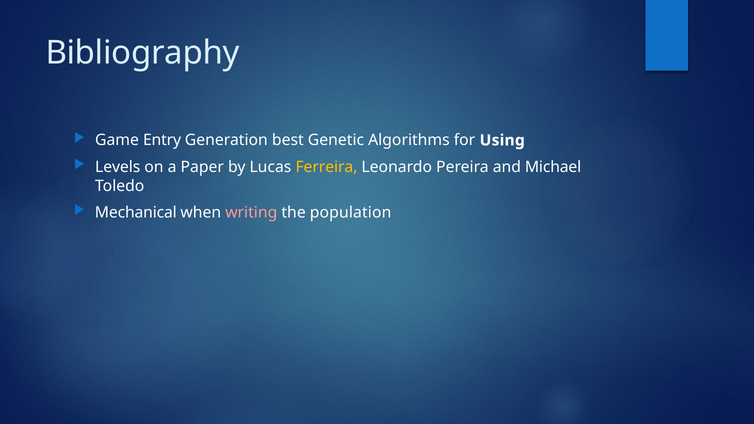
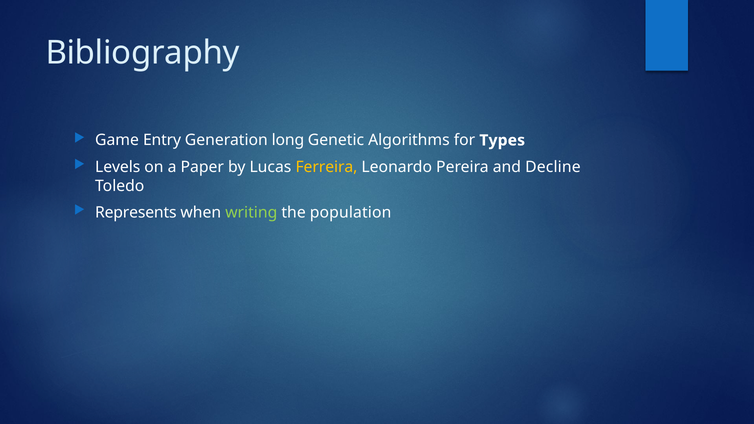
best: best -> long (288, 140)
Using: Using -> Types (502, 140)
Michael: Michael -> Decline (553, 167)
Mechanical: Mechanical -> Represents (136, 213)
writing colour: pink -> light green (251, 213)
